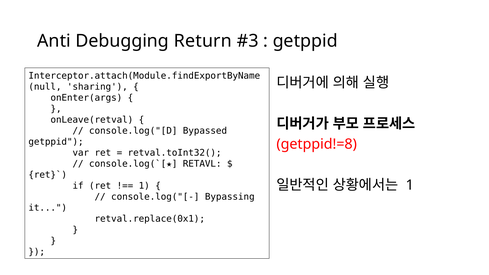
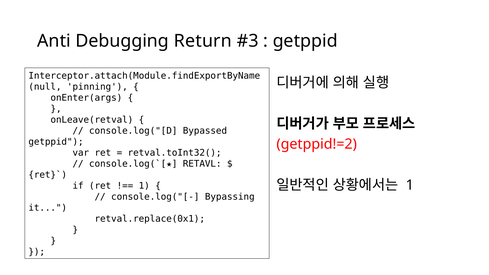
sharing: sharing -> pinning (97, 87)
getppid!=8: getppid!=8 -> getppid!=2 (317, 144)
